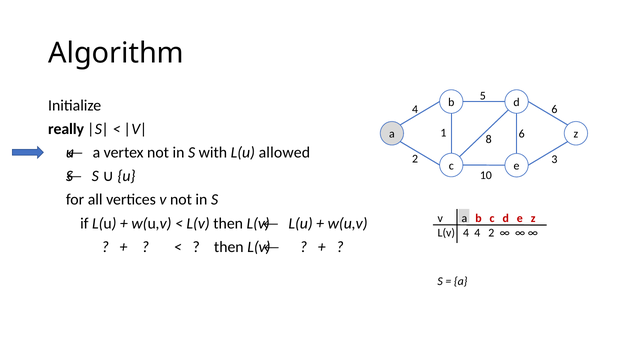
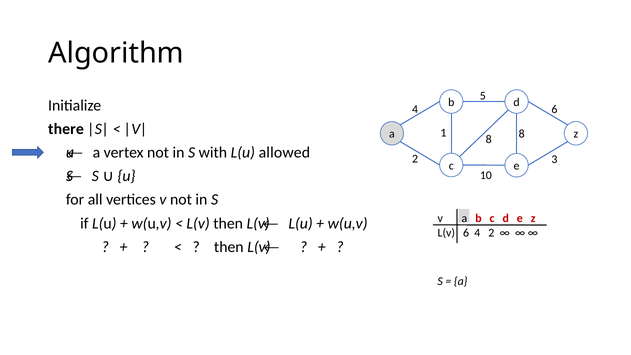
really: really -> there (66, 129)
8 6: 6 -> 8 (522, 134)
L(v 4: 4 -> 6 (466, 233)
